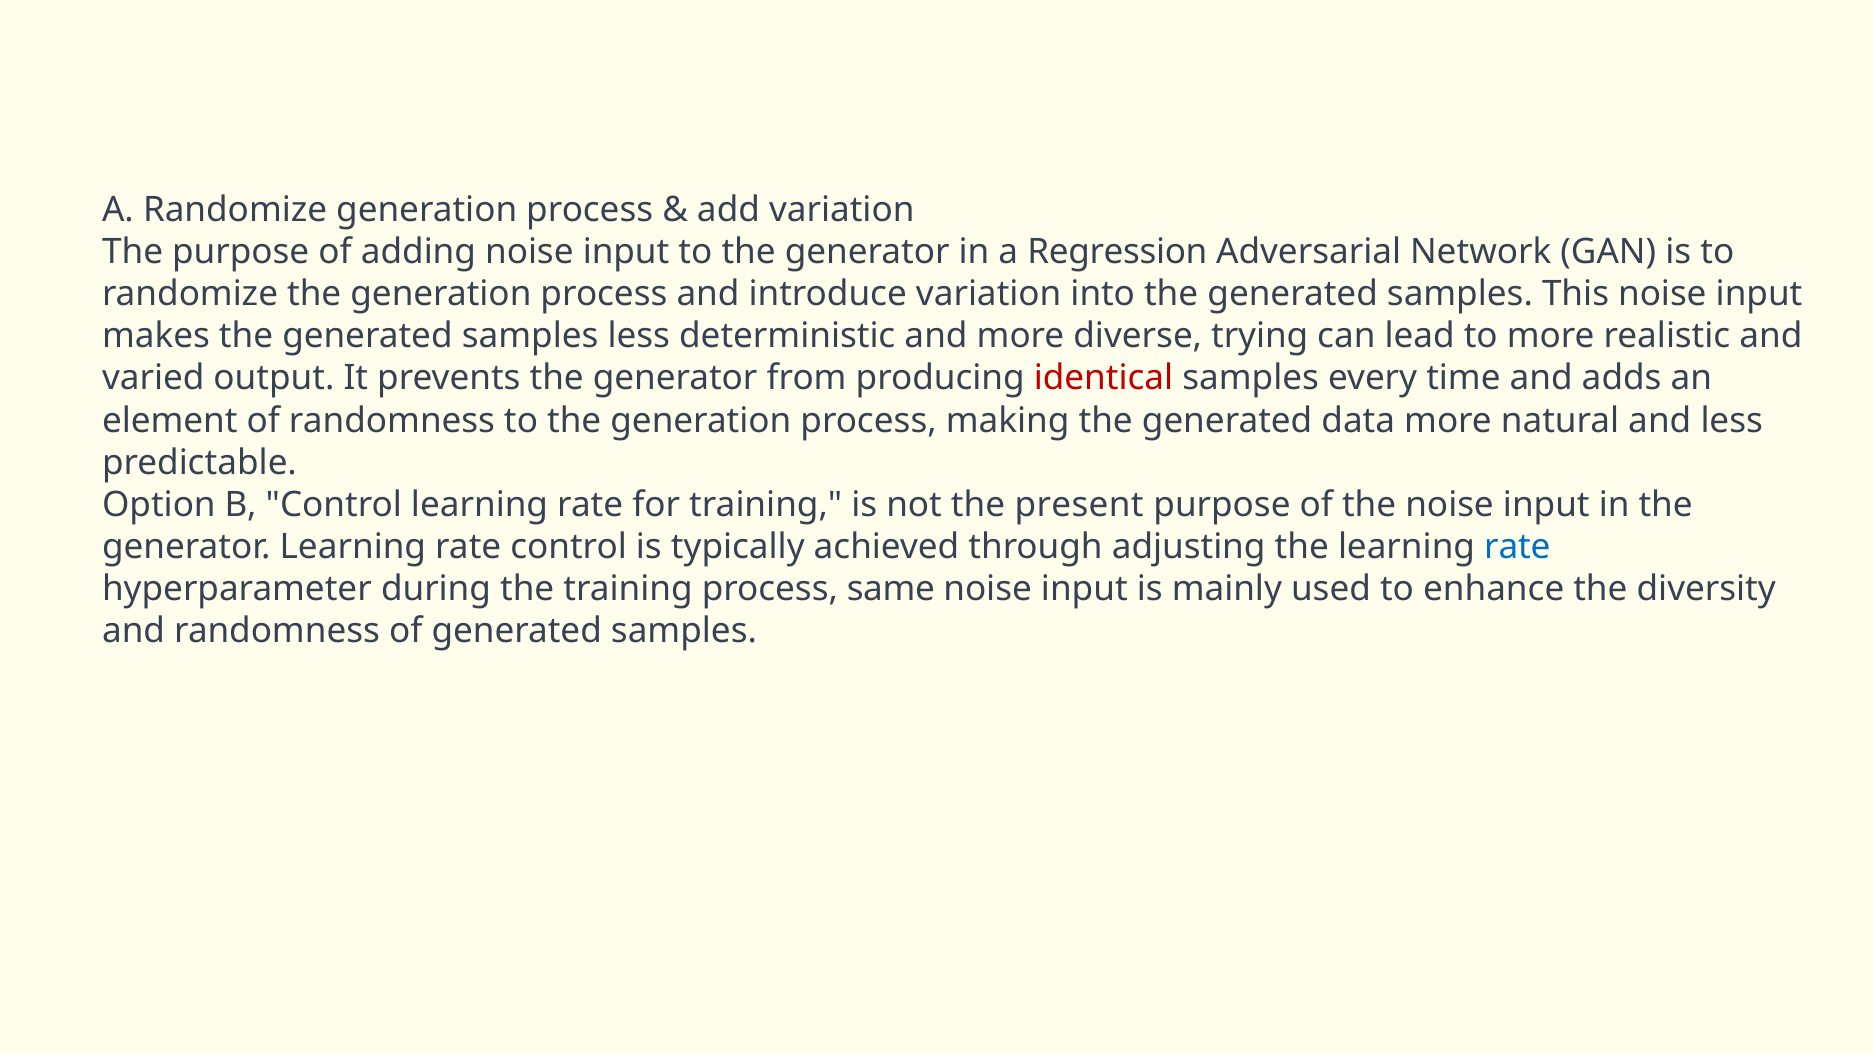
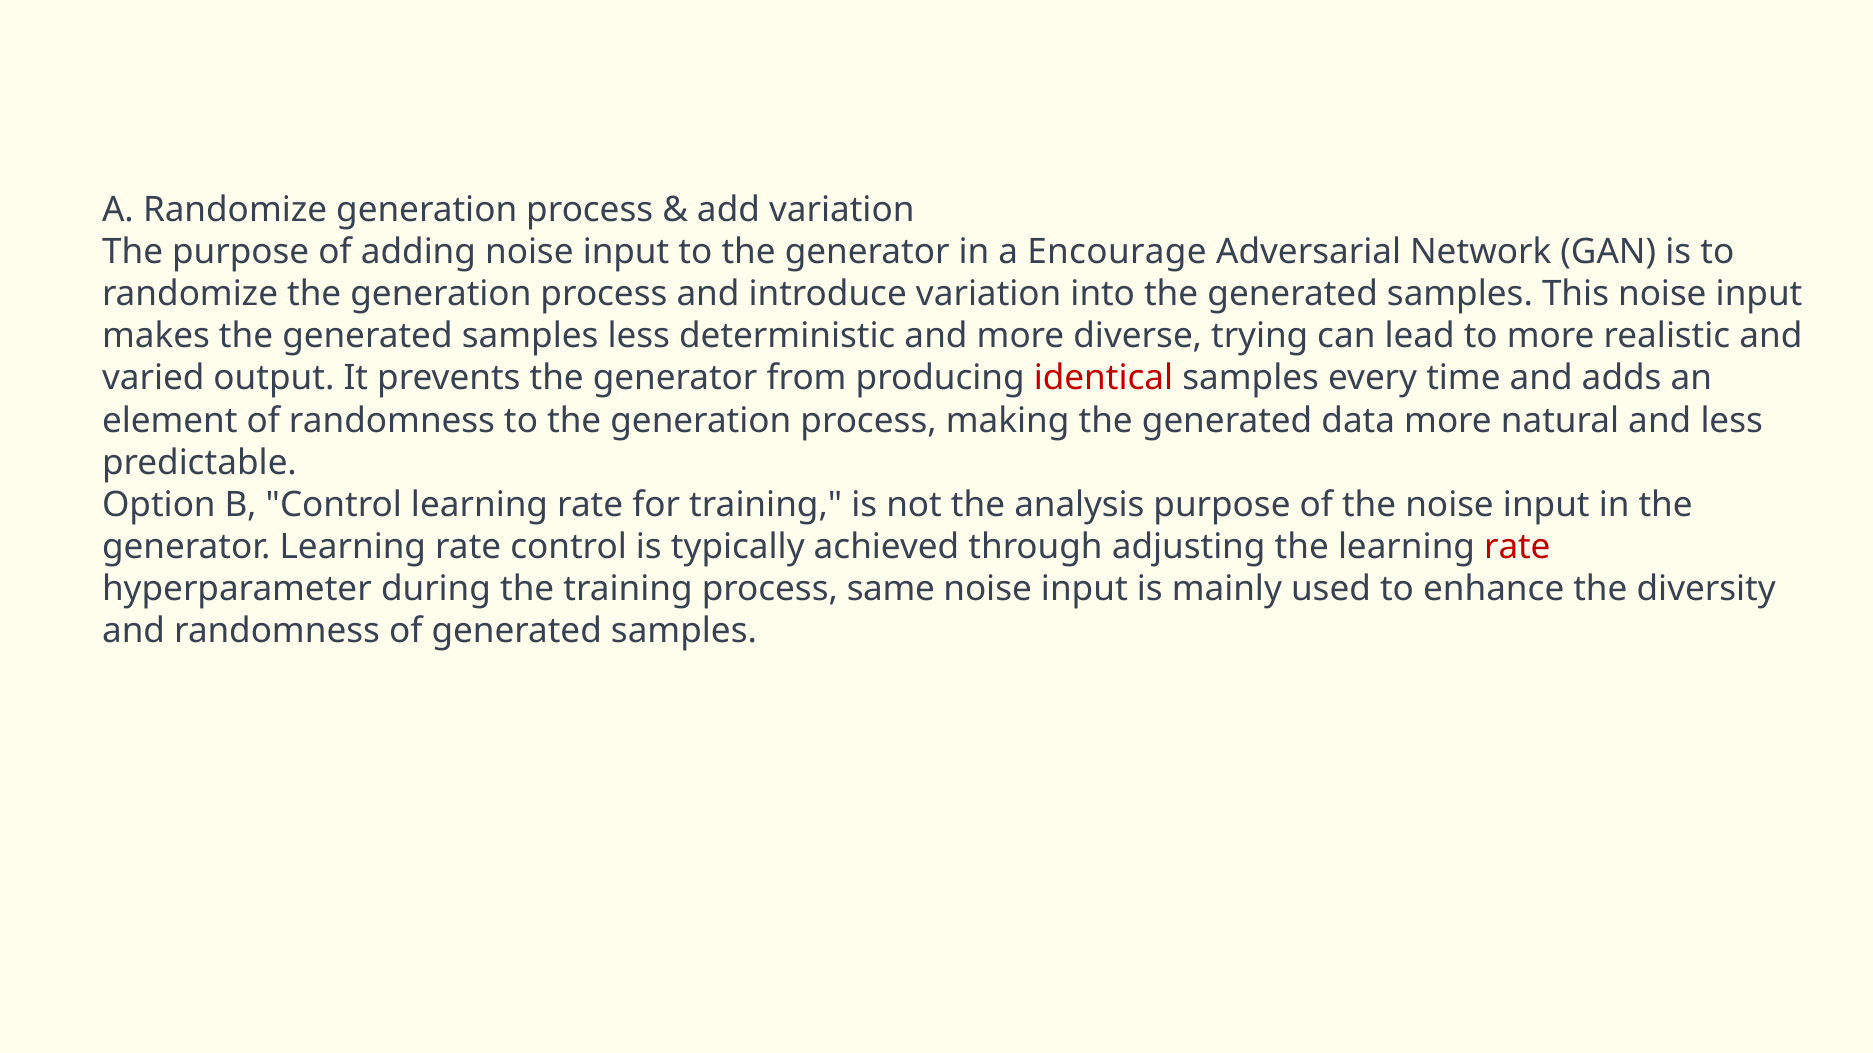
Regression: Regression -> Encourage (1117, 252)
present: present -> analysis (1079, 505)
rate colour: blue -> red (1517, 547)
